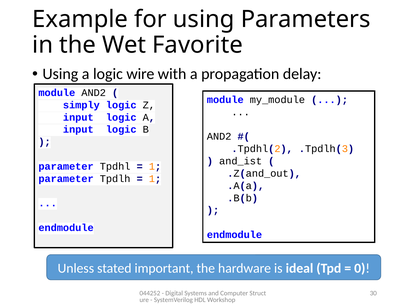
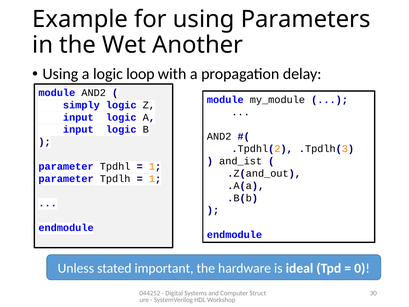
Favorite: Favorite -> Another (198, 45)
wire: wire -> loop (140, 74)
